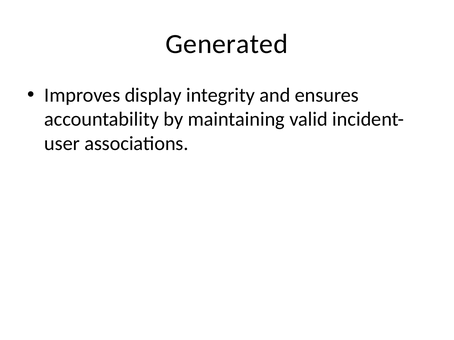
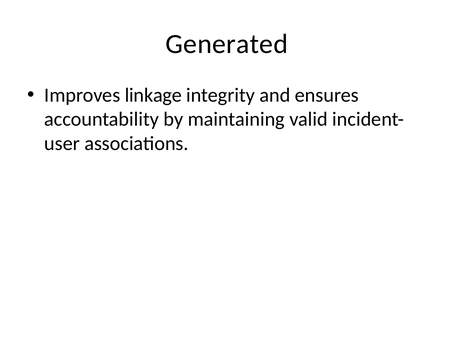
display: display -> linkage (153, 95)
